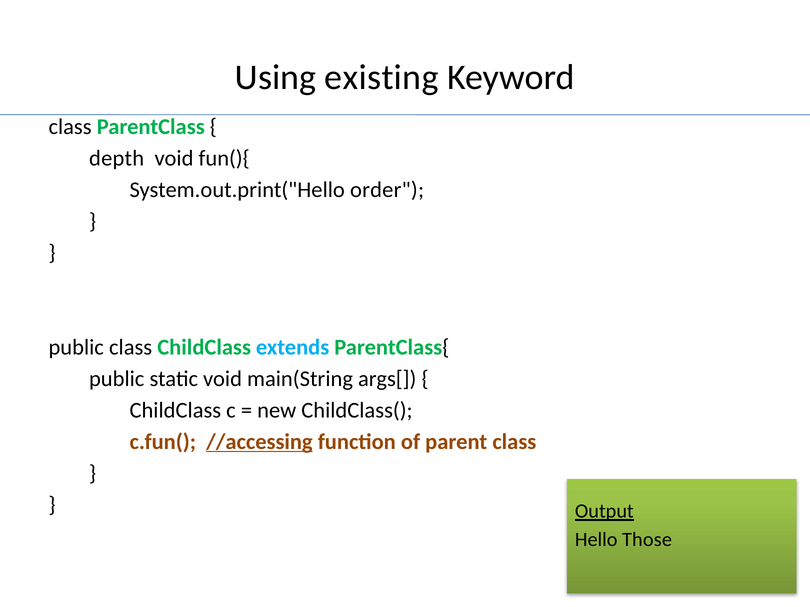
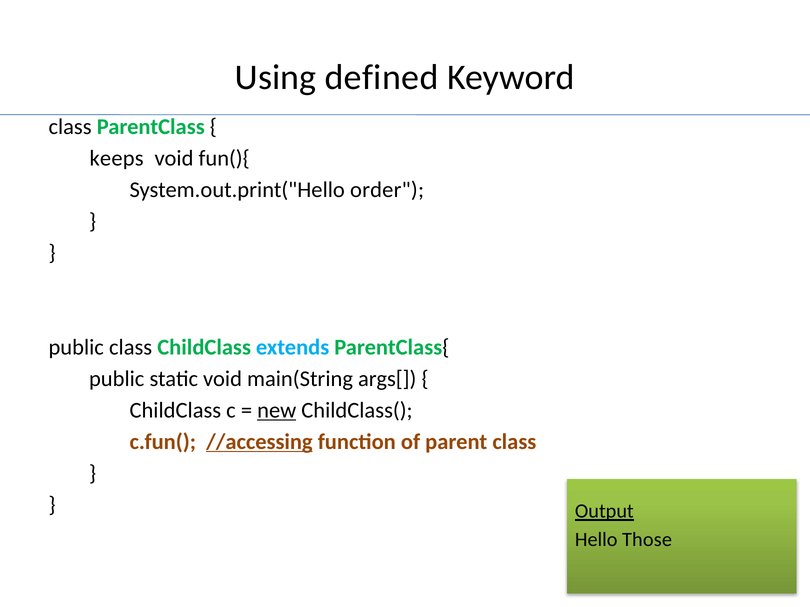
existing: existing -> defined (382, 77)
depth: depth -> keeps (117, 159)
new underline: none -> present (277, 411)
